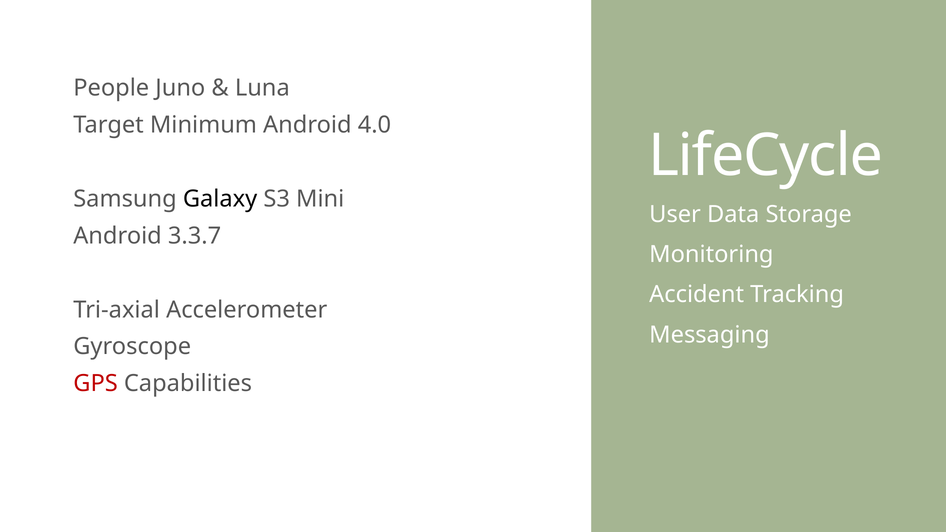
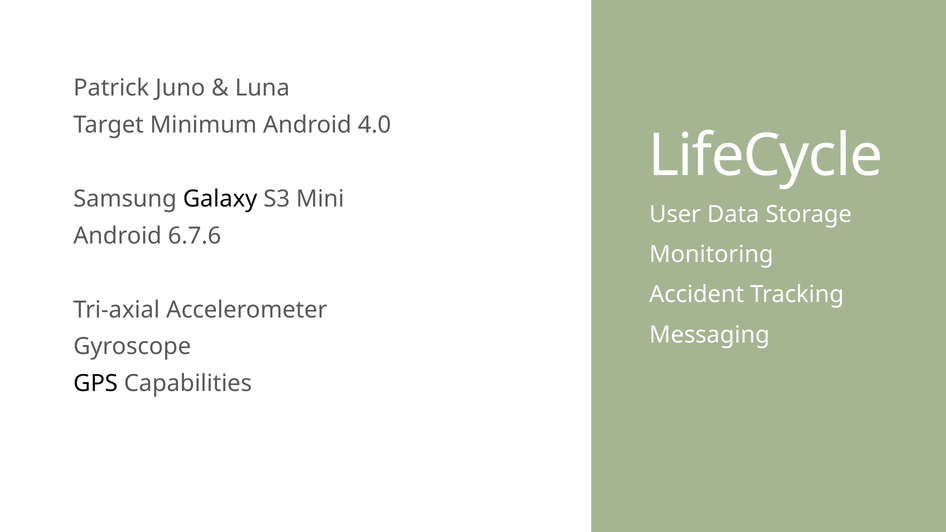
People: People -> Patrick (111, 88)
3.3.7: 3.3.7 -> 6.7.6 (195, 236)
GPS colour: red -> black (96, 384)
